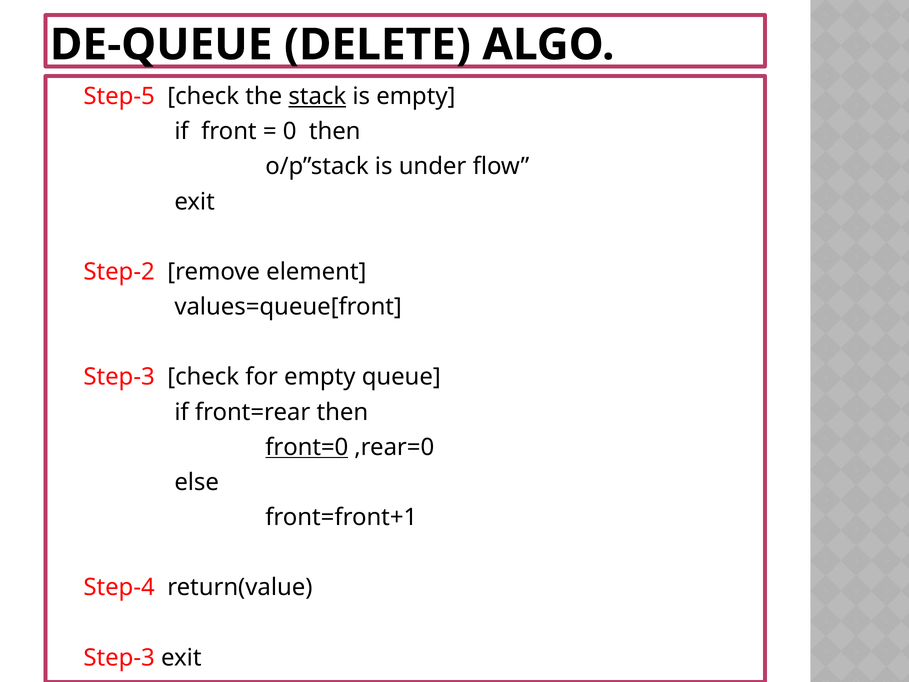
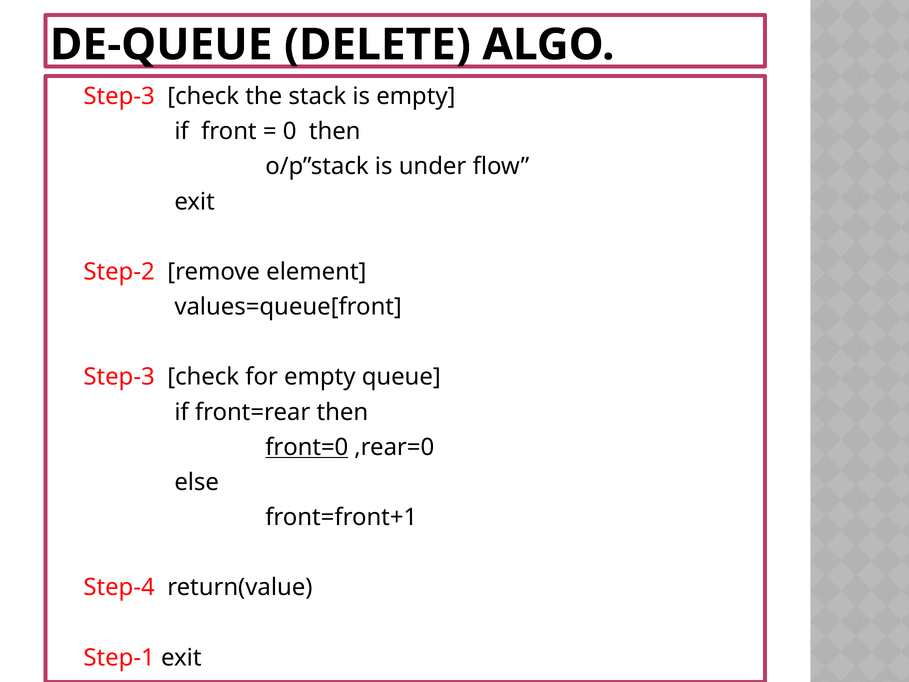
Step-5: Step-5 -> Step-3 (119, 96)
stack underline: present -> none (317, 96)
Step-3: Step-3 -> Step-1 (119, 657)
